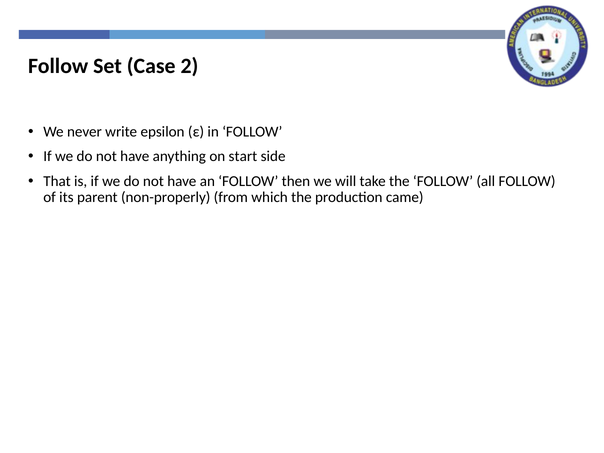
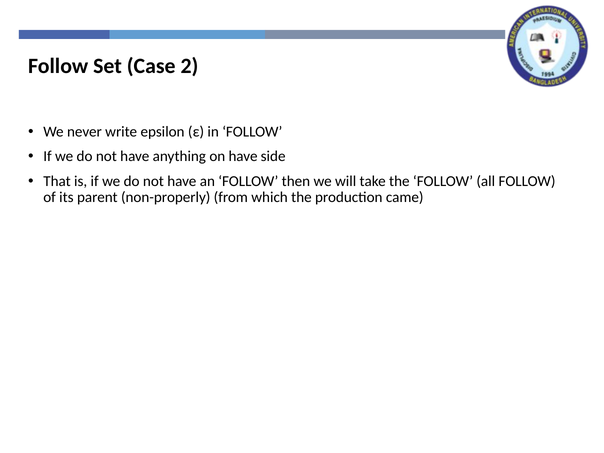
on start: start -> have (243, 156)
